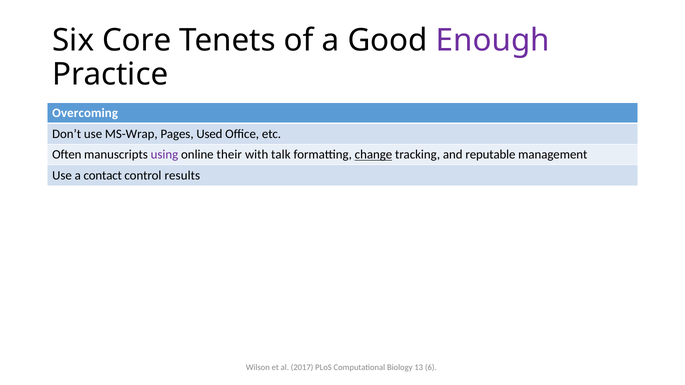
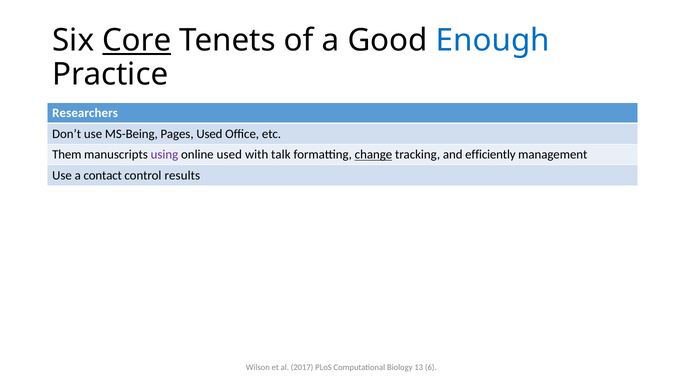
Core underline: none -> present (137, 41)
Enough colour: purple -> blue (493, 41)
Overcoming: Overcoming -> Researchers (85, 113)
MS-Wrap: MS-Wrap -> MS-Being (131, 134)
Often: Often -> Them (67, 155)
online their: their -> used (229, 155)
reputable: reputable -> efficiently (490, 155)
